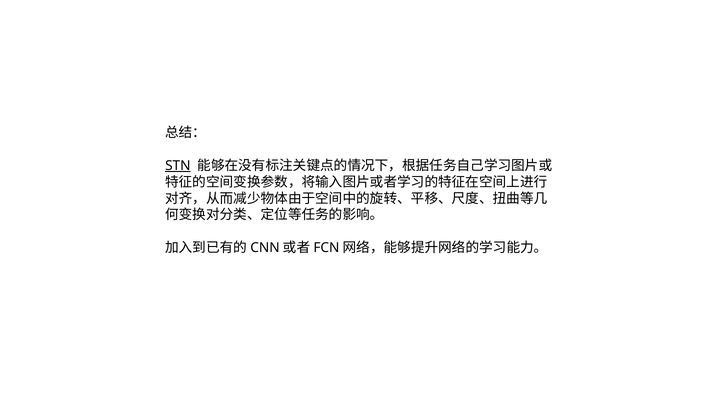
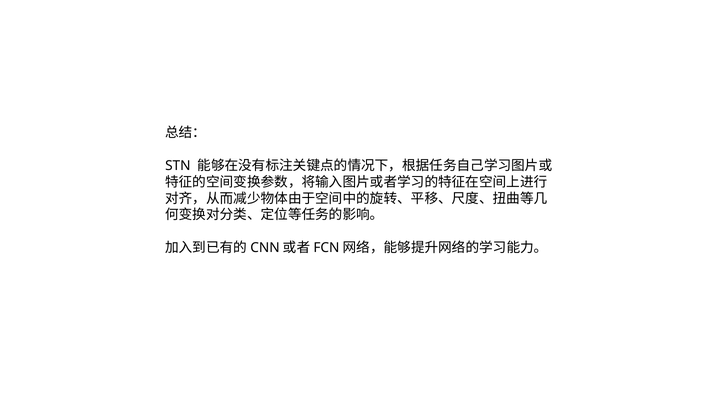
STN underline: present -> none (178, 166)
